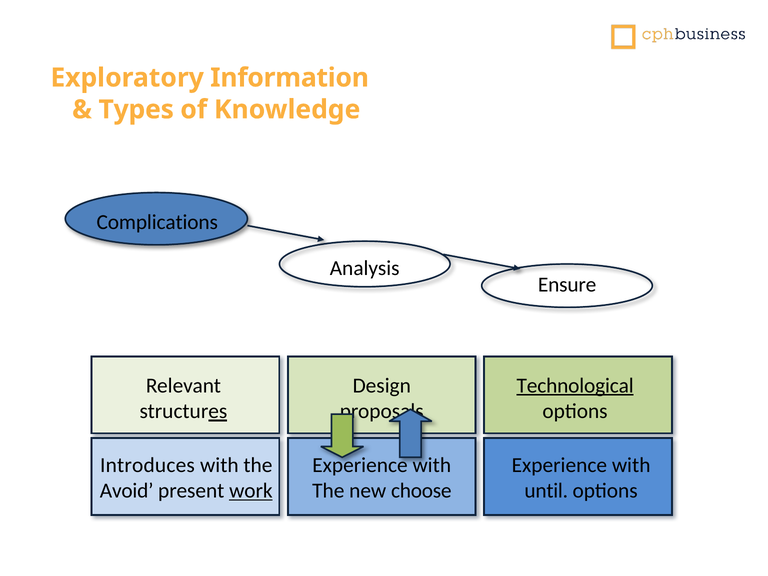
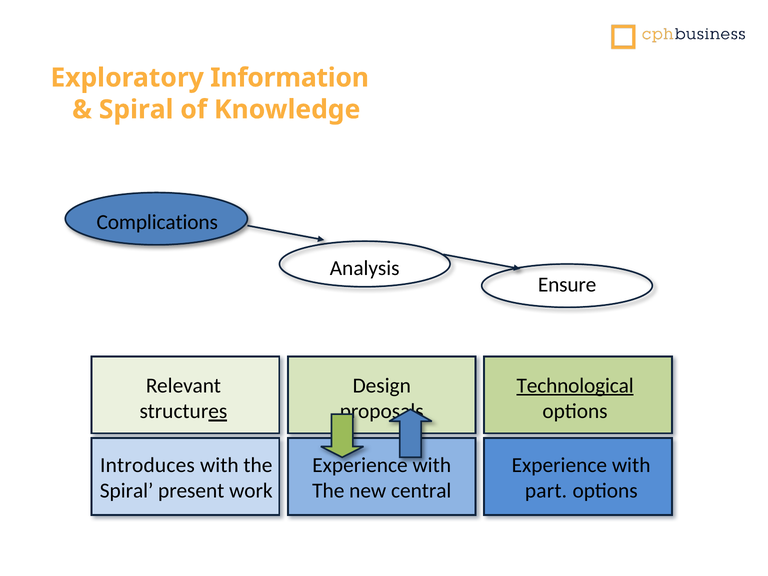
Types: Types -> Spiral (136, 110)
Avoid: Avoid -> Spiral (127, 491)
work underline: present -> none (251, 491)
choose: choose -> central (421, 491)
until: until -> part (546, 491)
